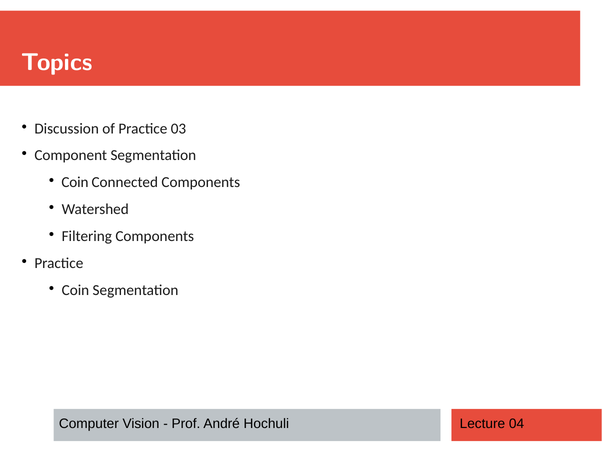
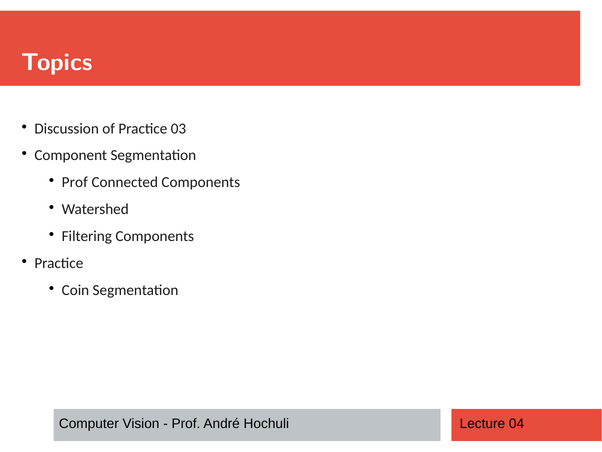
Coin: Coin -> Prof (75, 182)
